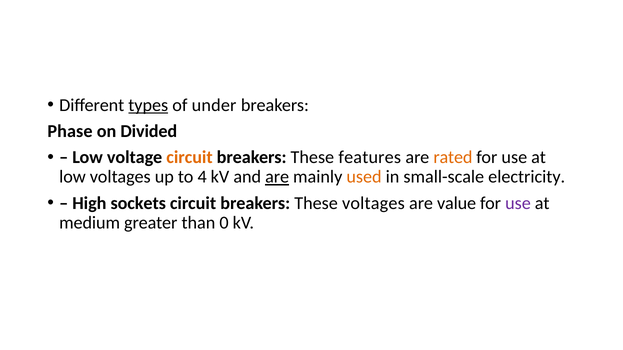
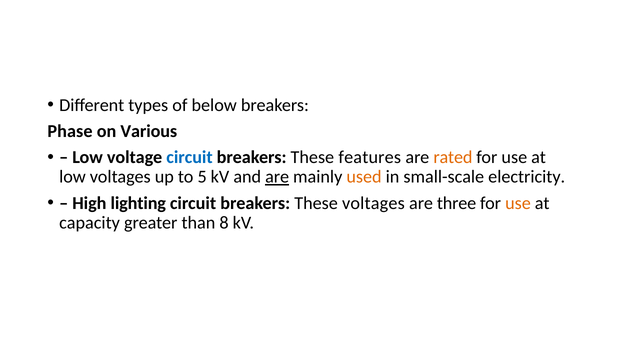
types underline: present -> none (148, 105)
under: under -> below (214, 105)
Divided: Divided -> Various (149, 131)
circuit colour: orange -> blue (190, 158)
4: 4 -> 5 (202, 177)
sockets: sockets -> lighting (138, 203)
value: value -> three (457, 203)
use colour: purple -> orange (518, 203)
medium: medium -> capacity (90, 223)
0: 0 -> 8 (224, 223)
